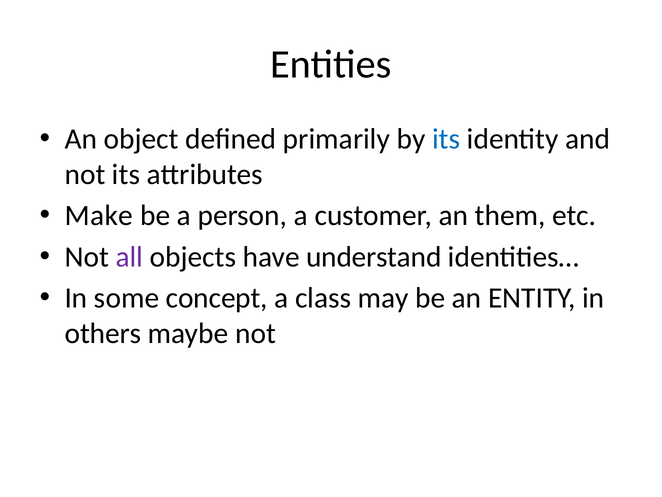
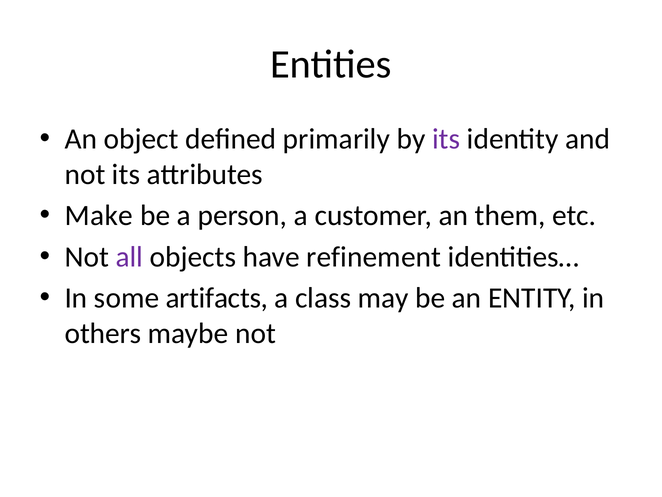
its colour: blue -> purple (446, 139)
understand: understand -> refinement (374, 257)
concept: concept -> artifacts (217, 298)
